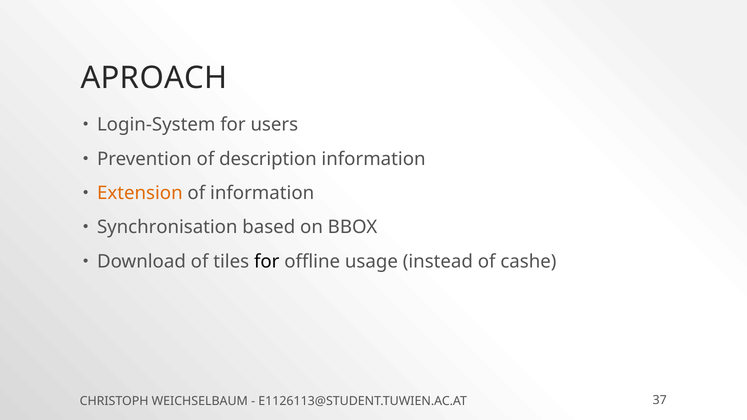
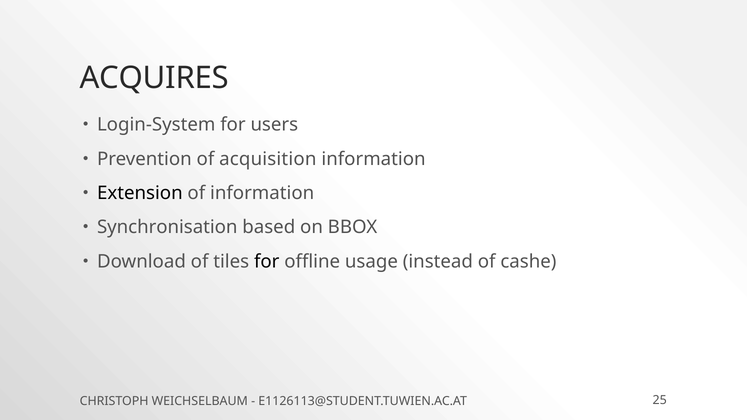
APROACH: APROACH -> ACQUIRES (154, 78)
description: description -> acquisition (268, 159)
Extension colour: orange -> black (140, 193)
37: 37 -> 25 (660, 401)
